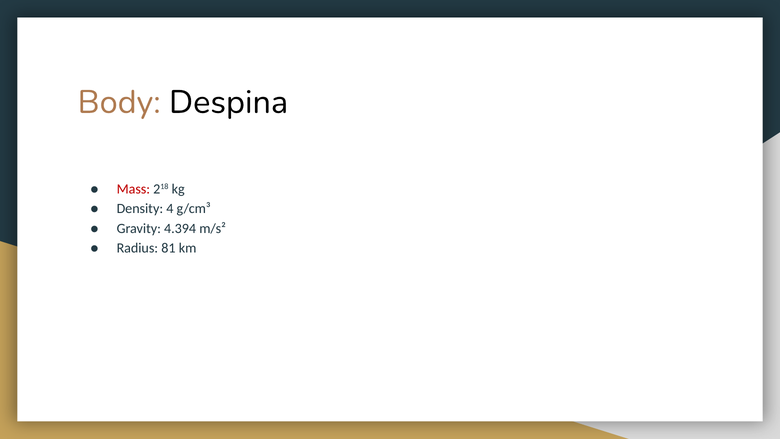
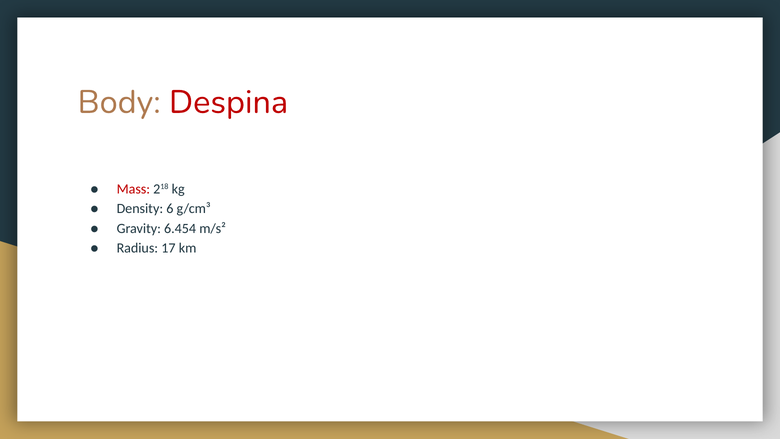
Despina colour: black -> red (229, 102)
4: 4 -> 6 (170, 209)
4.394: 4.394 -> 6.454 (180, 228)
81: 81 -> 17 (168, 248)
